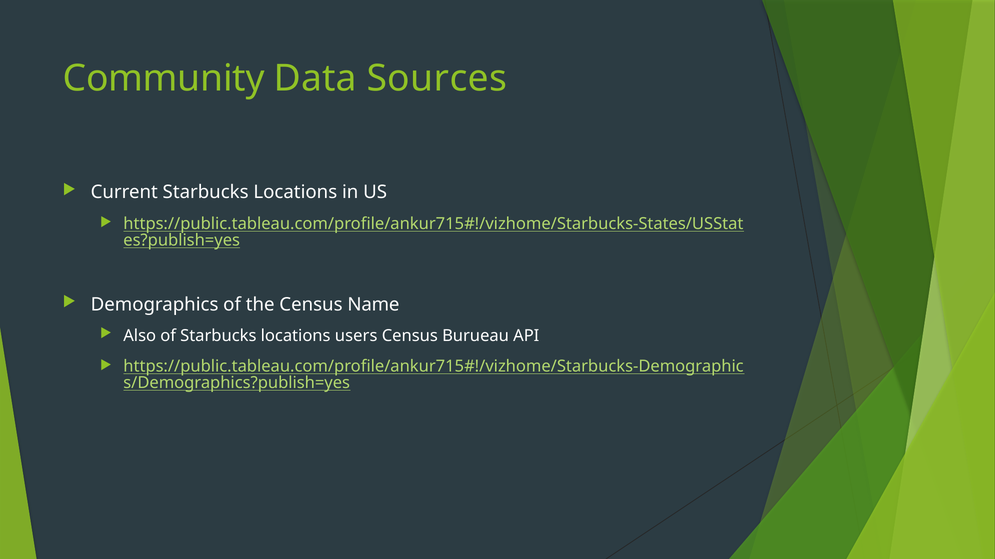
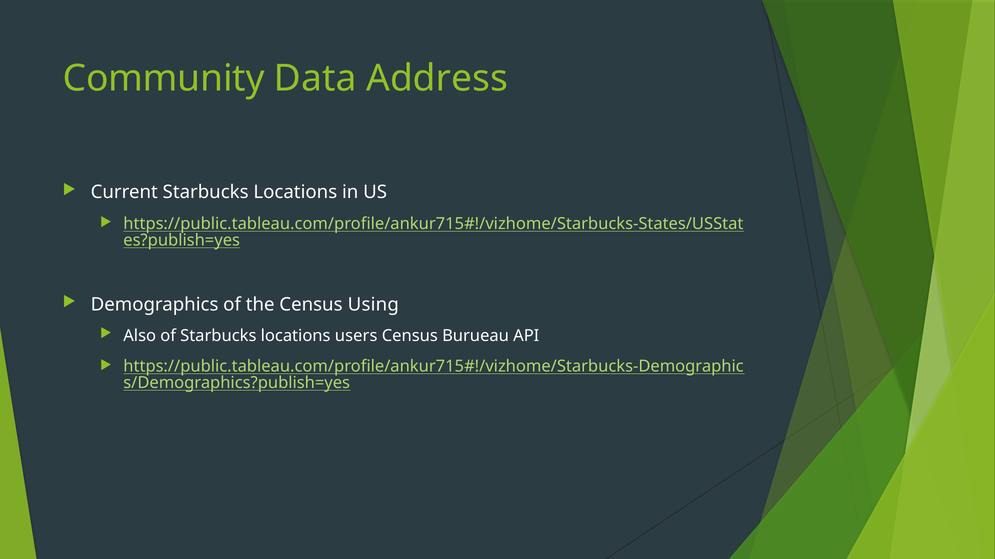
Sources: Sources -> Address (437, 78)
Name: Name -> Using (373, 305)
